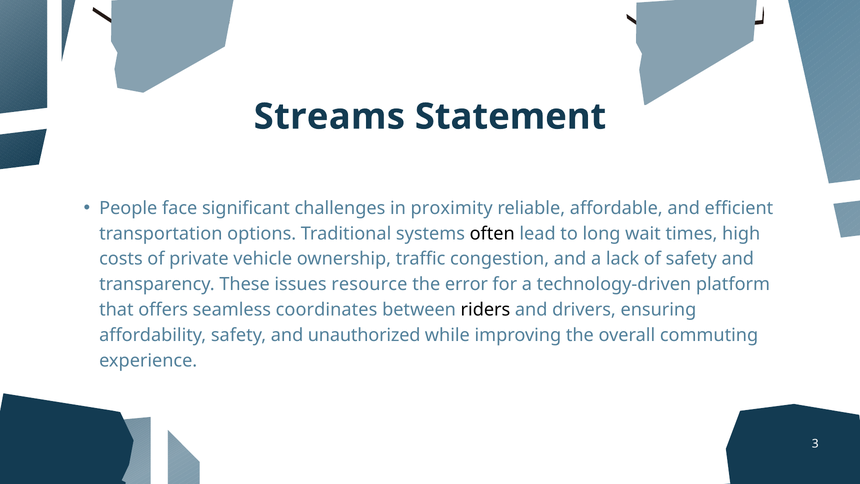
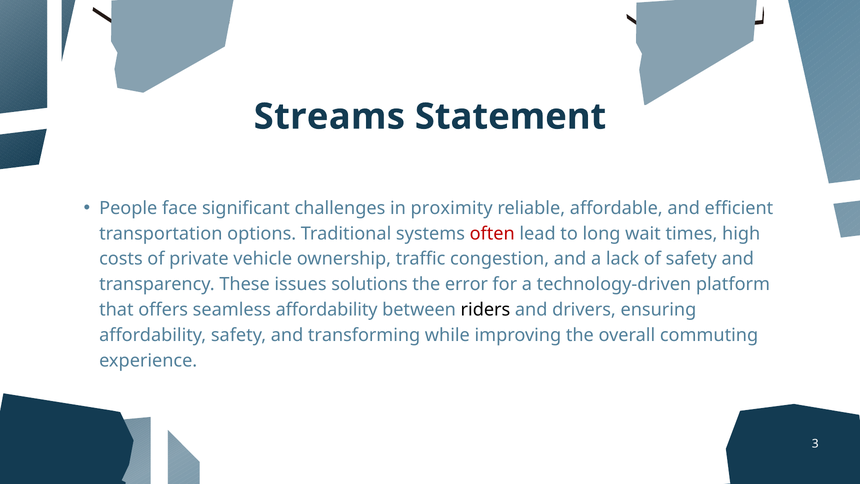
often colour: black -> red (492, 233)
resource: resource -> solutions (370, 284)
coordinates: coordinates -> affordability (327, 310)
unauthorized: unauthorized -> transforming (364, 335)
